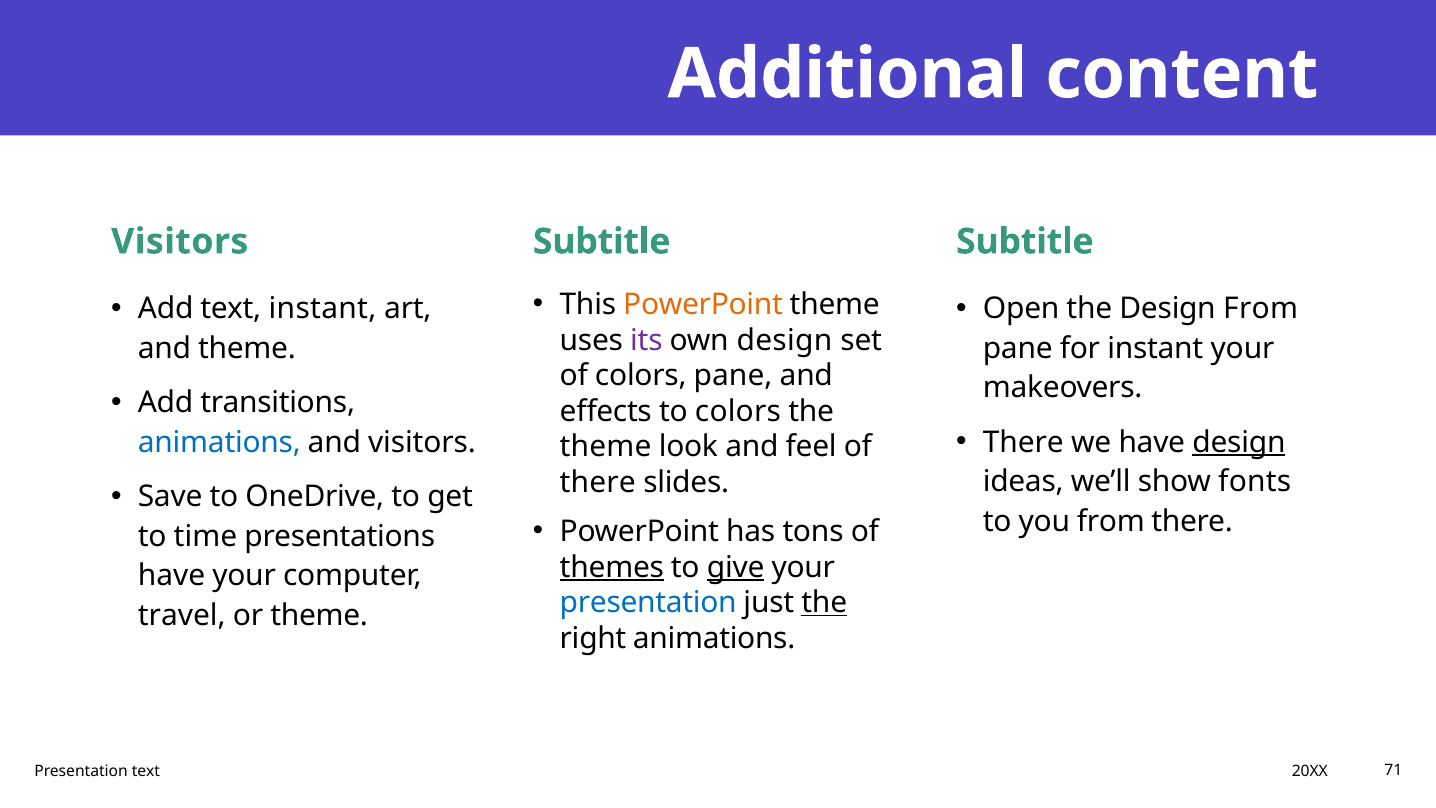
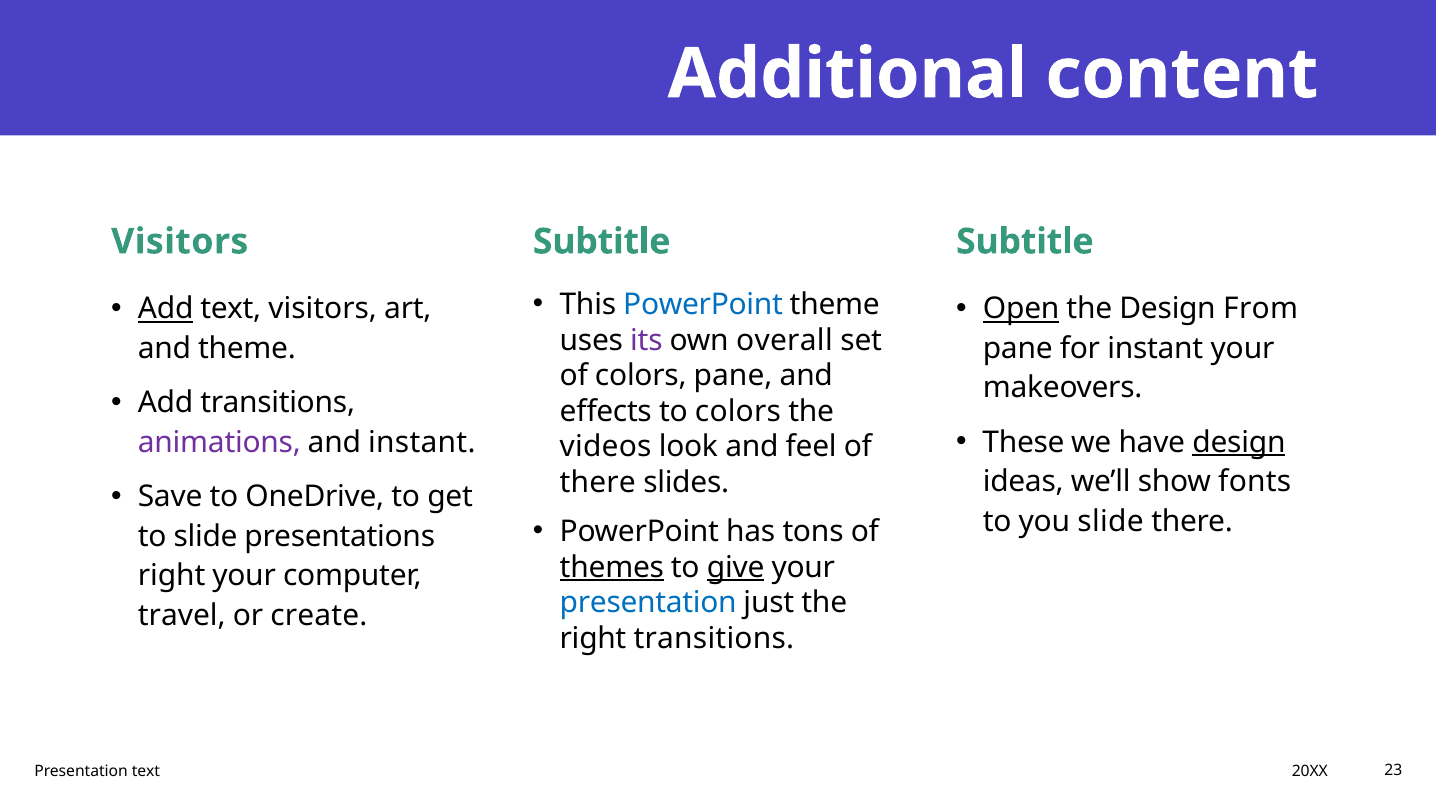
PowerPoint colour: orange -> blue (703, 305)
Add underline: none -> present (166, 309)
text instant: instant -> visitors (323, 309)
Open underline: none -> present (1021, 309)
own design: design -> overall (784, 340)
There: There -> These (1024, 442)
animations colour: blue -> purple (219, 442)
and visitors: visitors -> instant (422, 442)
theme: theme -> videos (606, 447)
you from: from -> slide (1111, 521)
to time: time -> slide (206, 536)
have: have -> right (172, 576)
the underline: present -> none (824, 602)
or theme: theme -> create (319, 615)
right animations: animations -> transitions (714, 638)
71: 71 -> 23 (1393, 770)
